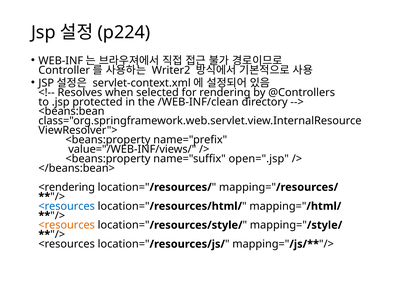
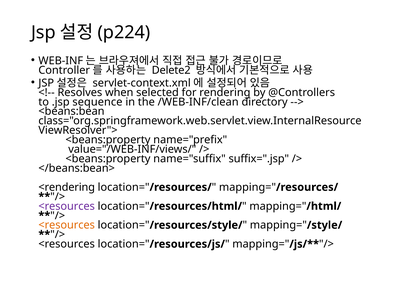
Writer2: Writer2 -> Delete2 (171, 70)
protected: protected -> sequence (97, 102)
open=".jsp: open=".jsp -> suffix=".jsp (259, 159)
<resources colour: blue -> purple (67, 206)
